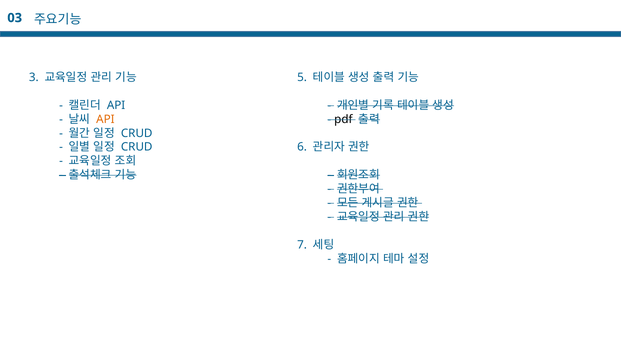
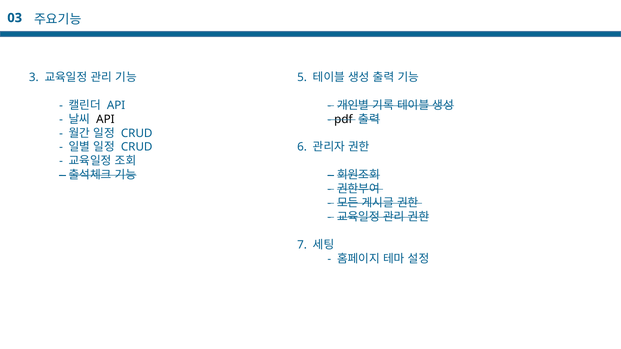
API colour: orange -> black (105, 119)
